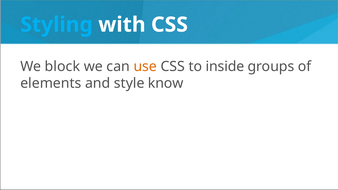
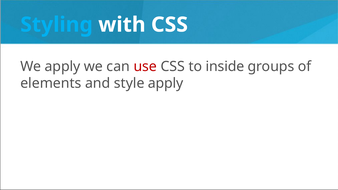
We block: block -> apply (62, 67)
use colour: orange -> red (145, 67)
style know: know -> apply (166, 83)
